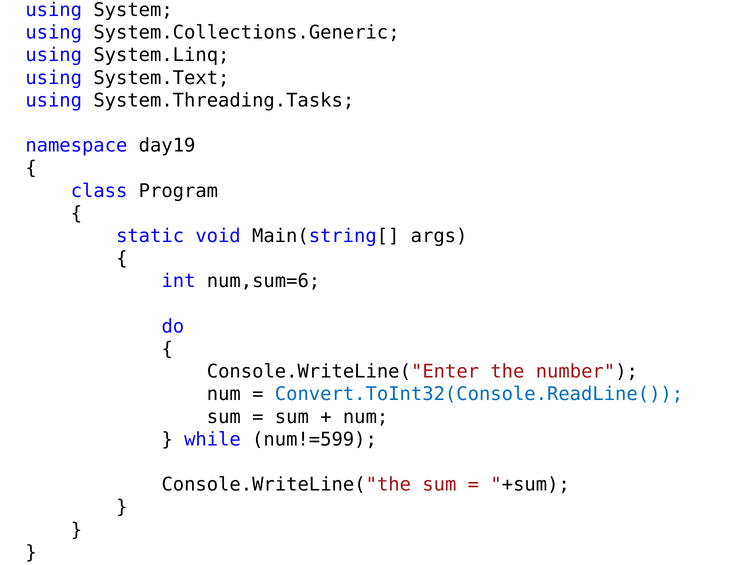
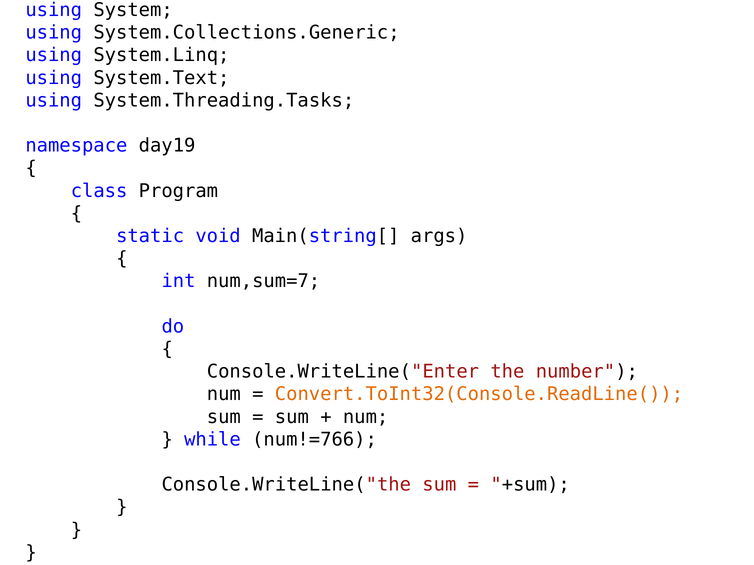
num,sum=6: num,sum=6 -> num,sum=7 (263, 281)
Convert.ToInt32(Console.ReadLine( colour: blue -> orange (479, 395)
num!=599: num!=599 -> num!=766 (315, 440)
